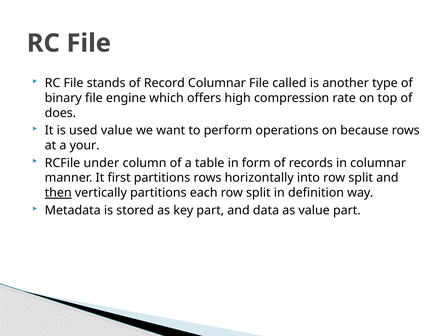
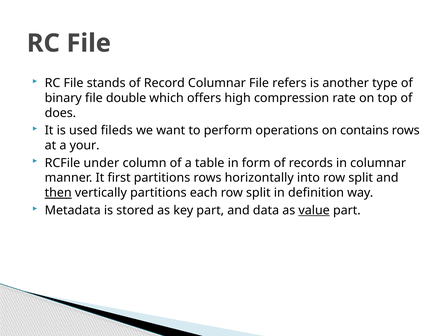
called: called -> refers (289, 83)
engine: engine -> double (126, 98)
used value: value -> fileds (117, 131)
because: because -> contains (364, 131)
value underline: none -> present (314, 210)
